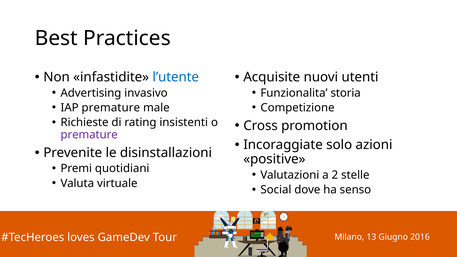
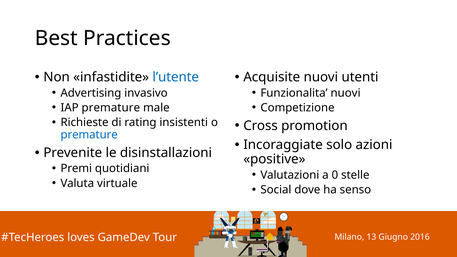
Funzionalita storia: storia -> nuovi (346, 93)
premature colour: purple -> blue (89, 135)
2: 2 -> 0 (335, 175)
